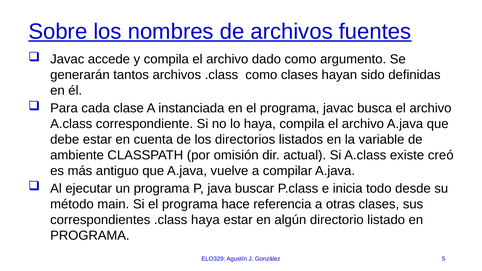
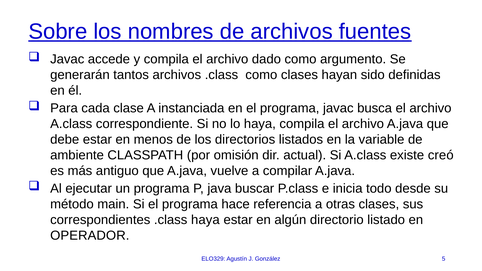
cuenta: cuenta -> menos (153, 140)
PROGRAMA: PROGRAMA -> OPERADOR (90, 235)
